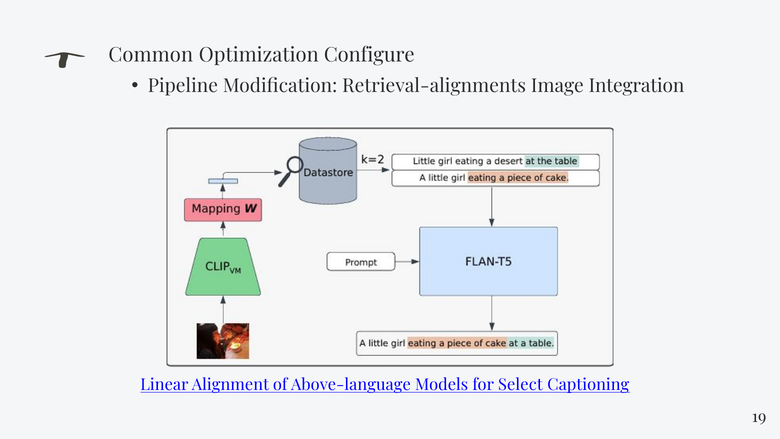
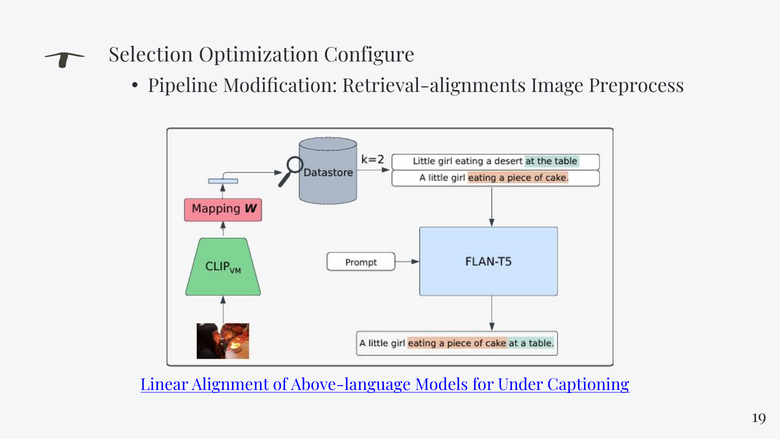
Common: Common -> Selection (151, 55)
Integration: Integration -> Preprocess (636, 86)
Select: Select -> Under (521, 385)
